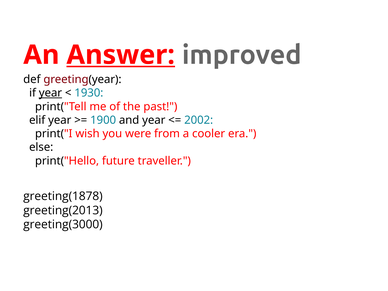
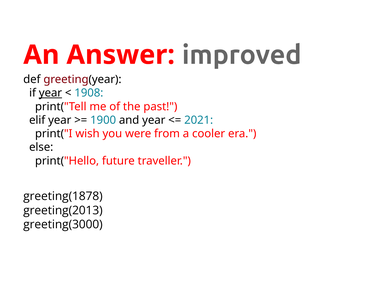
Answer underline: present -> none (121, 55)
1930: 1930 -> 1908 (89, 93)
2002: 2002 -> 2021 (199, 120)
